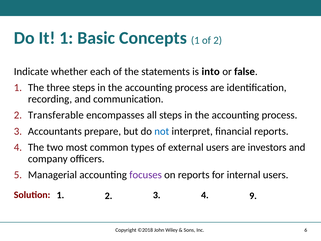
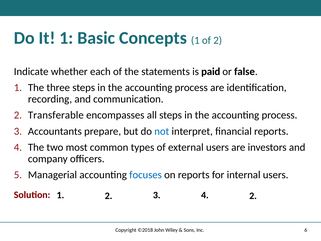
into: into -> paid (211, 71)
focuses colour: purple -> blue (146, 175)
4 9: 9 -> 2 (253, 196)
